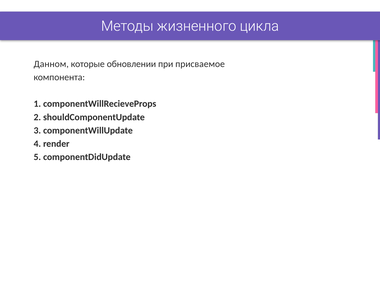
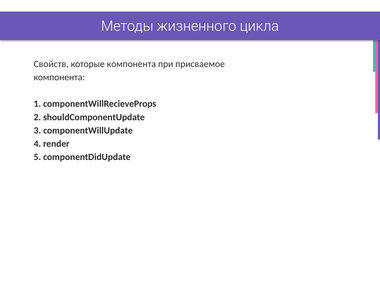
Данном: Данном -> Свойств (51, 64)
которые обновлении: обновлении -> компонента (131, 64)
